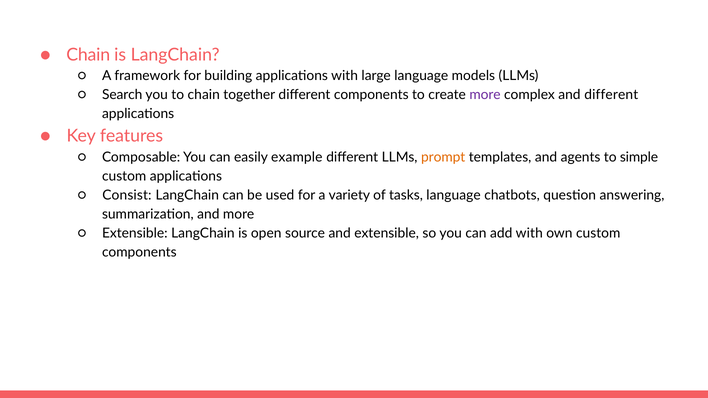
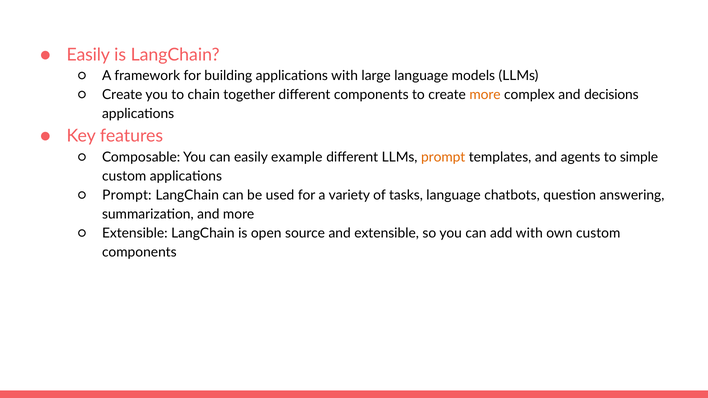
Chain: Chain -> Easily (88, 55)
Search: Search -> Create (122, 95)
more colour: purple -> orange (485, 95)
and different: different -> decisions (611, 95)
Consist: Consist -> Prompt (127, 195)
